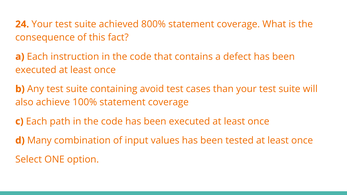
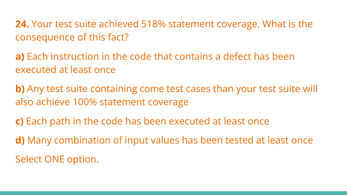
800%: 800% -> 518% (154, 24)
avoid: avoid -> come (152, 89)
